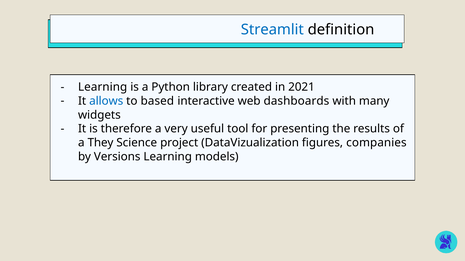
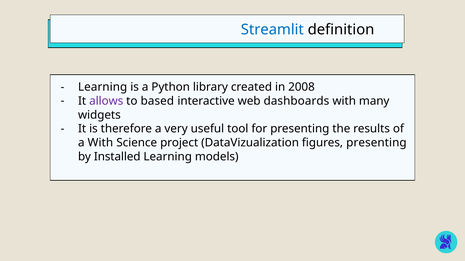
2021: 2021 -> 2008 (302, 87)
allows colour: blue -> purple (106, 101)
a They: They -> With (100, 143)
figures companies: companies -> presenting (376, 143)
Versions: Versions -> Installed (117, 157)
